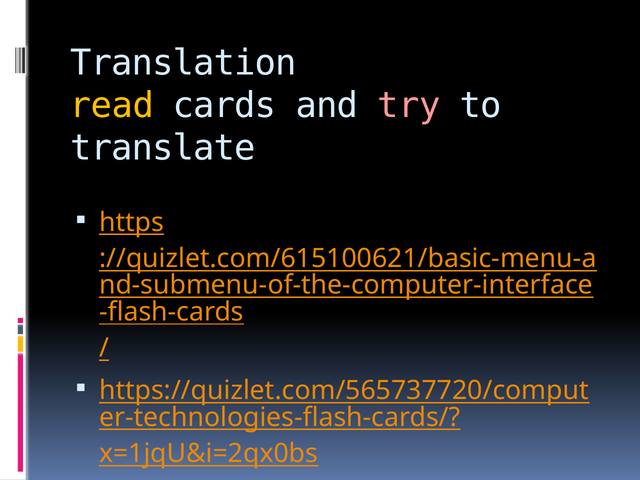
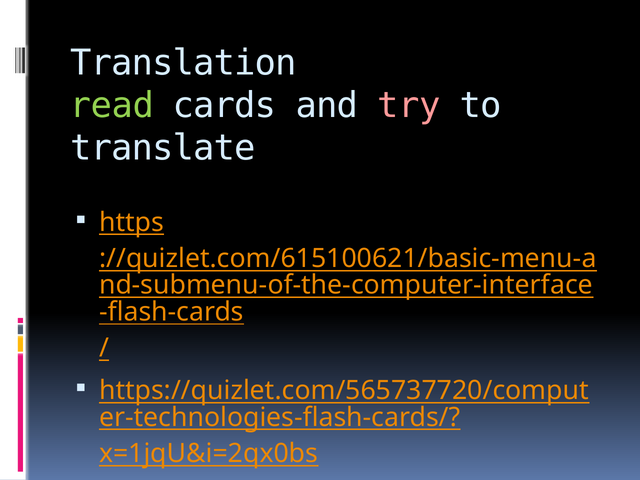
read colour: yellow -> light green (112, 105)
